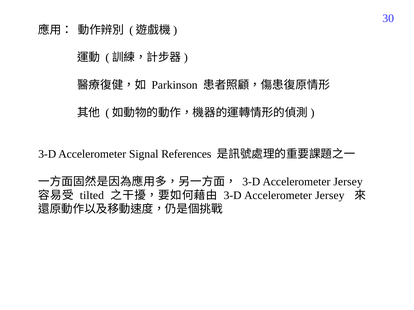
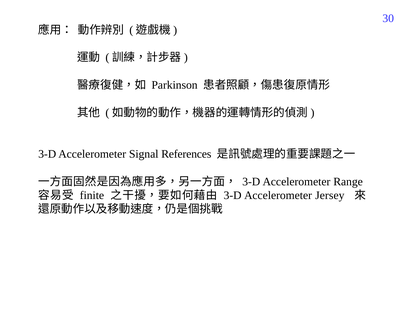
Jersey: Jersey -> Range (348, 182)
tilted: tilted -> finite (92, 196)
